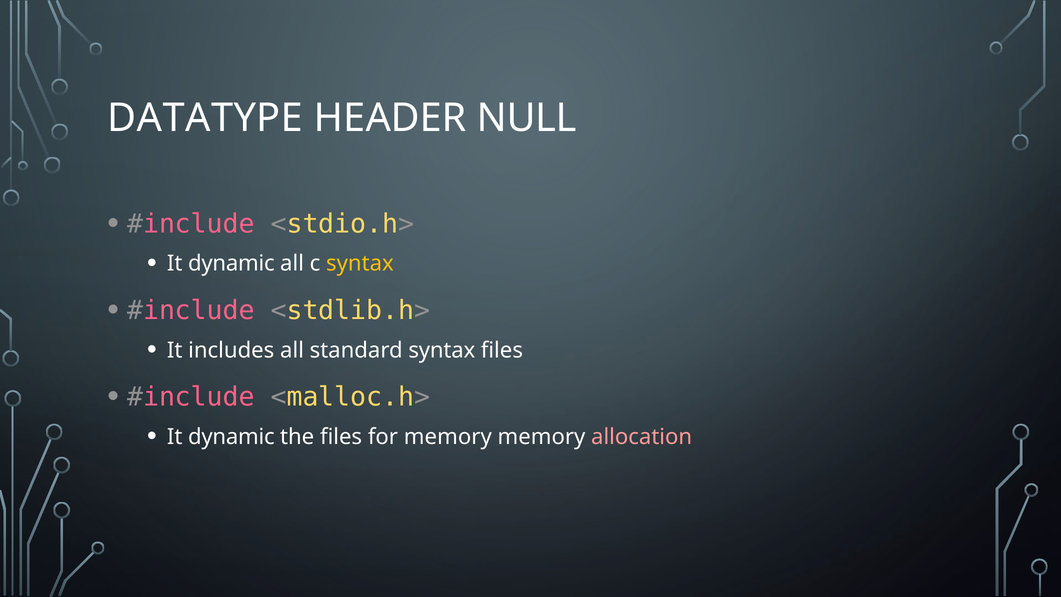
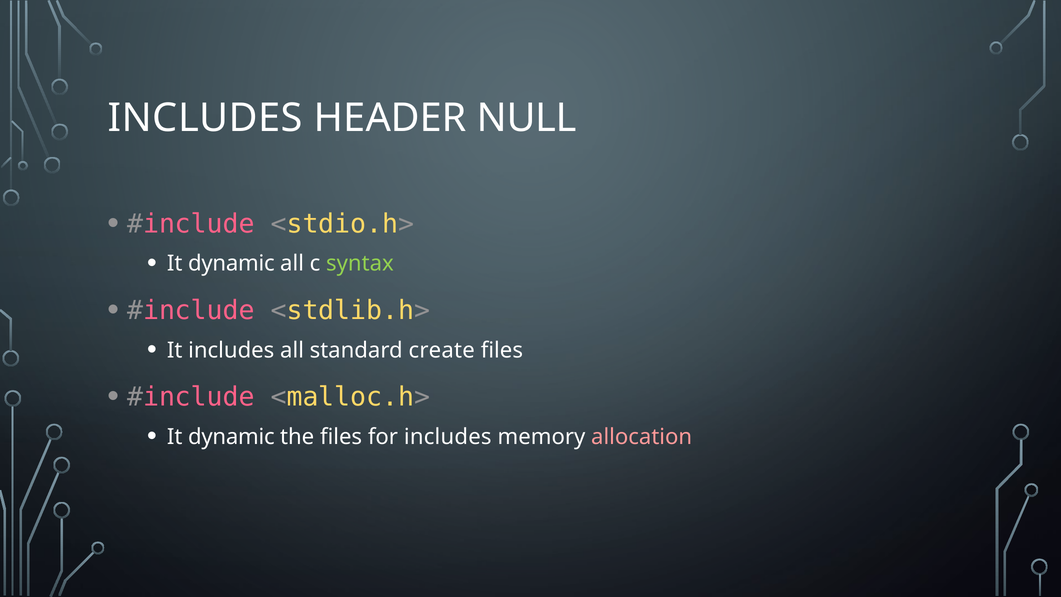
DATATYPE: DATATYPE -> INCLUDES (205, 118)
syntax colour: yellow -> light green (360, 264)
standard syntax: syntax -> create (442, 350)
for memory: memory -> includes (448, 437)
